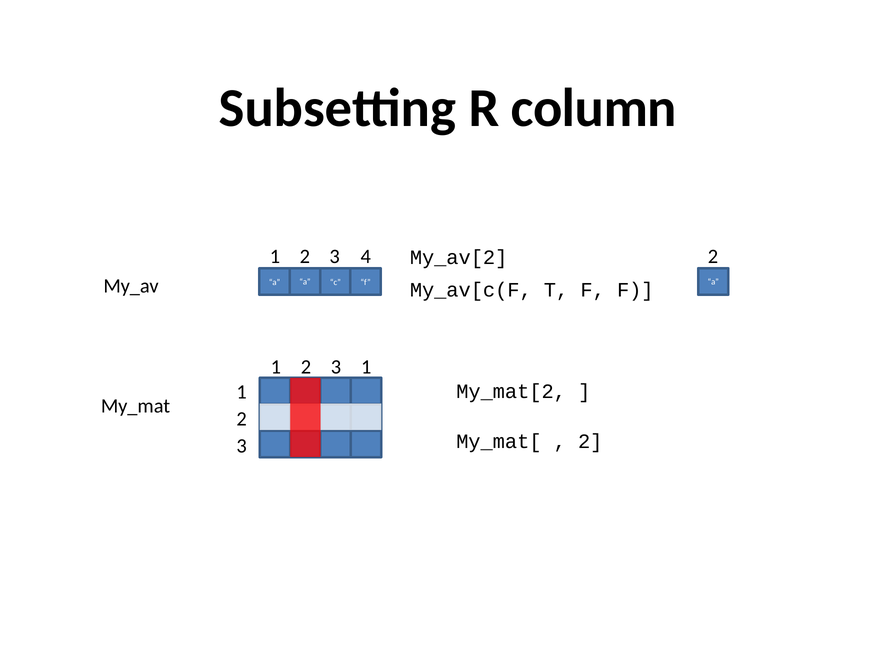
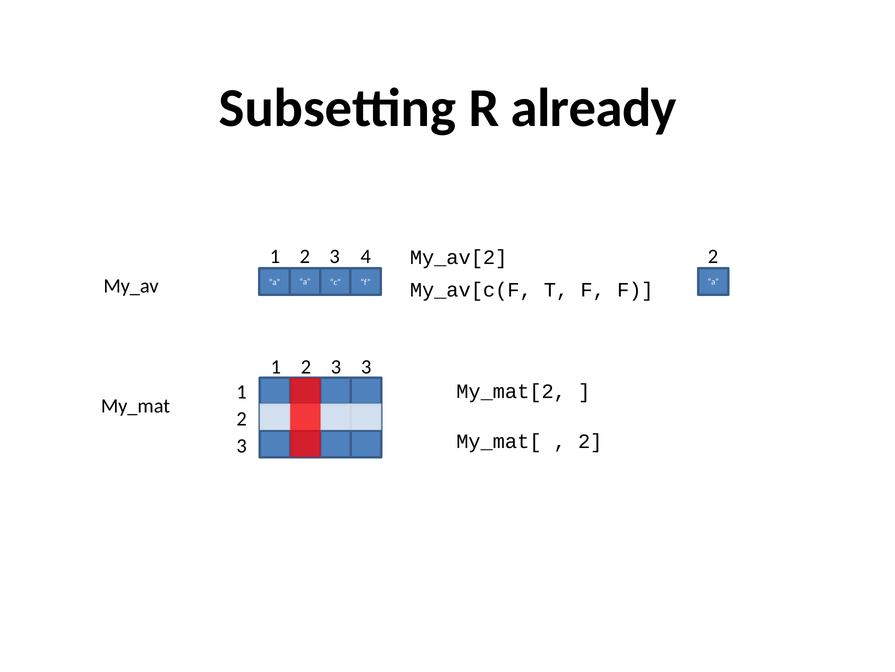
column: column -> already (594, 108)
1: 1 -> 3 (366, 366)
